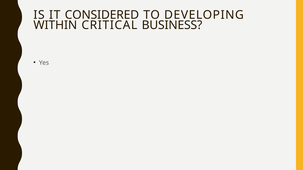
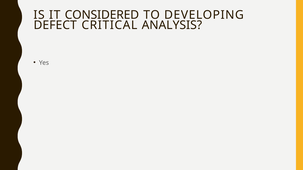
WITHIN: WITHIN -> DEFECT (55, 25)
BUSINESS: BUSINESS -> ANALYSIS (172, 25)
